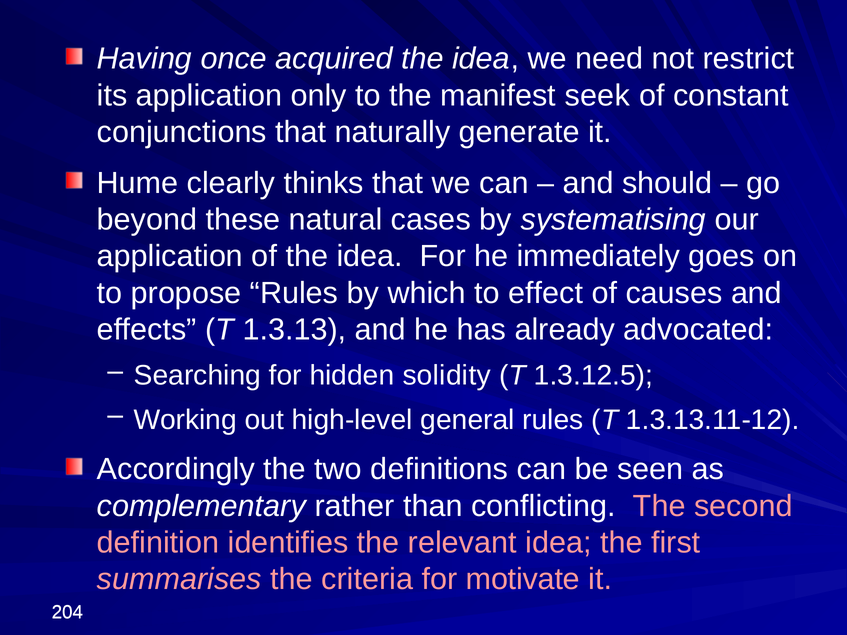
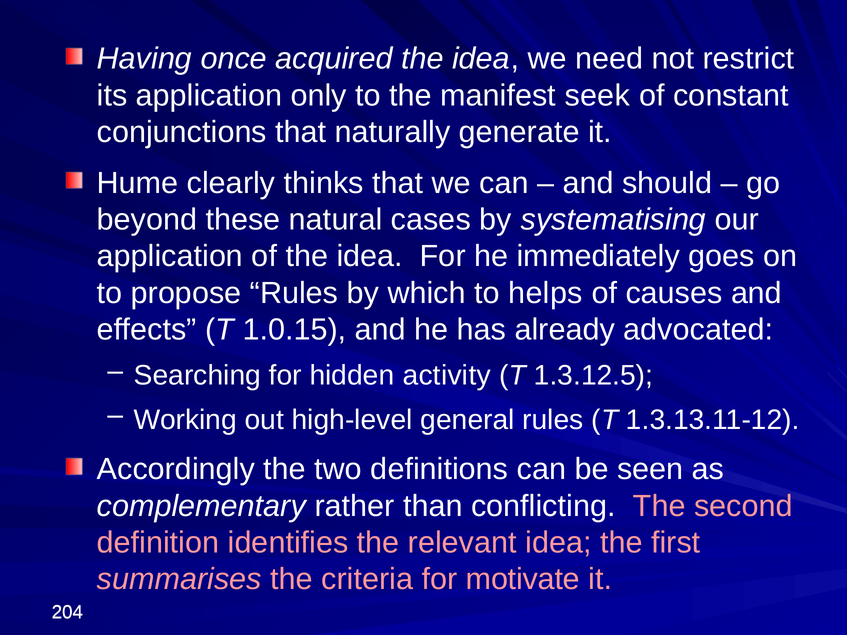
effect: effect -> helps (546, 293)
1.3.13: 1.3.13 -> 1.0.15 (294, 330)
solidity: solidity -> activity (447, 375)
